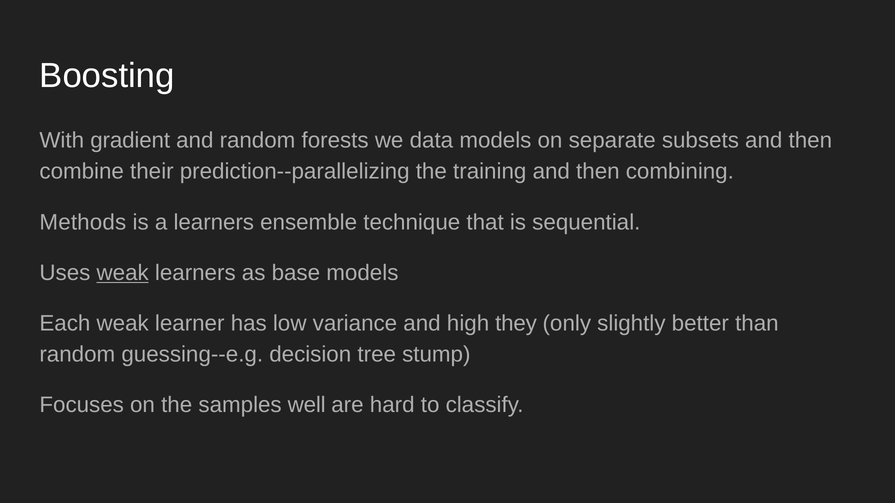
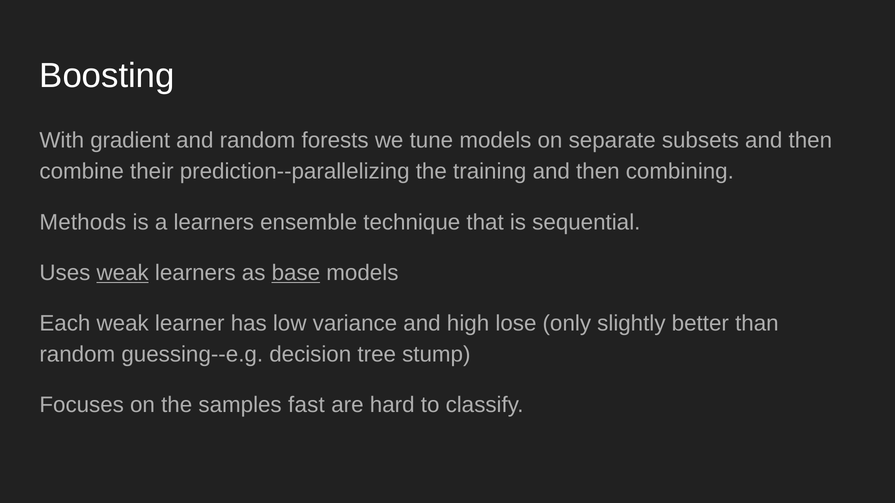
data: data -> tune (431, 141)
base underline: none -> present (296, 273)
they: they -> lose (516, 324)
well: well -> fast (306, 405)
